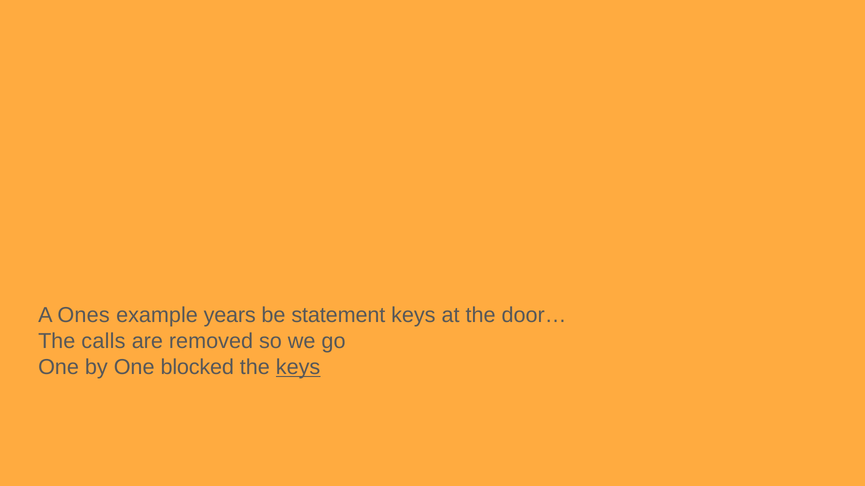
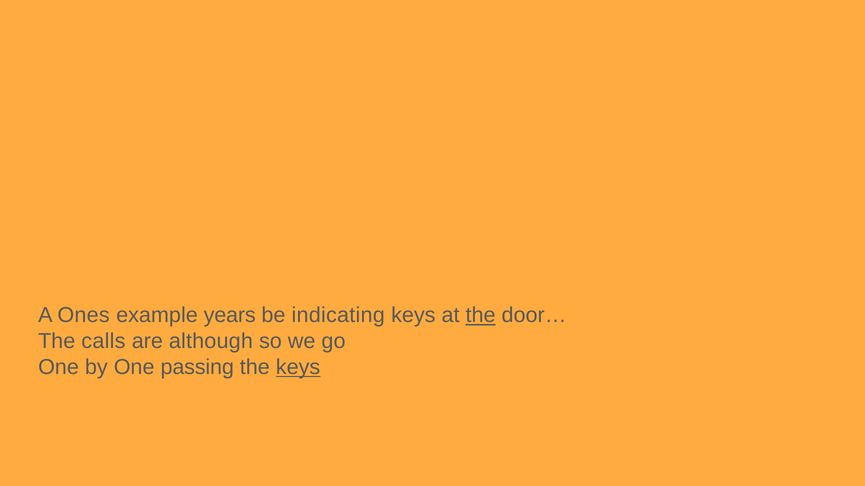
statement: statement -> indicating (338, 316)
the underline: none -> present (481, 316)
removed: removed -> although (211, 342)
blocked: blocked -> passing (197, 368)
